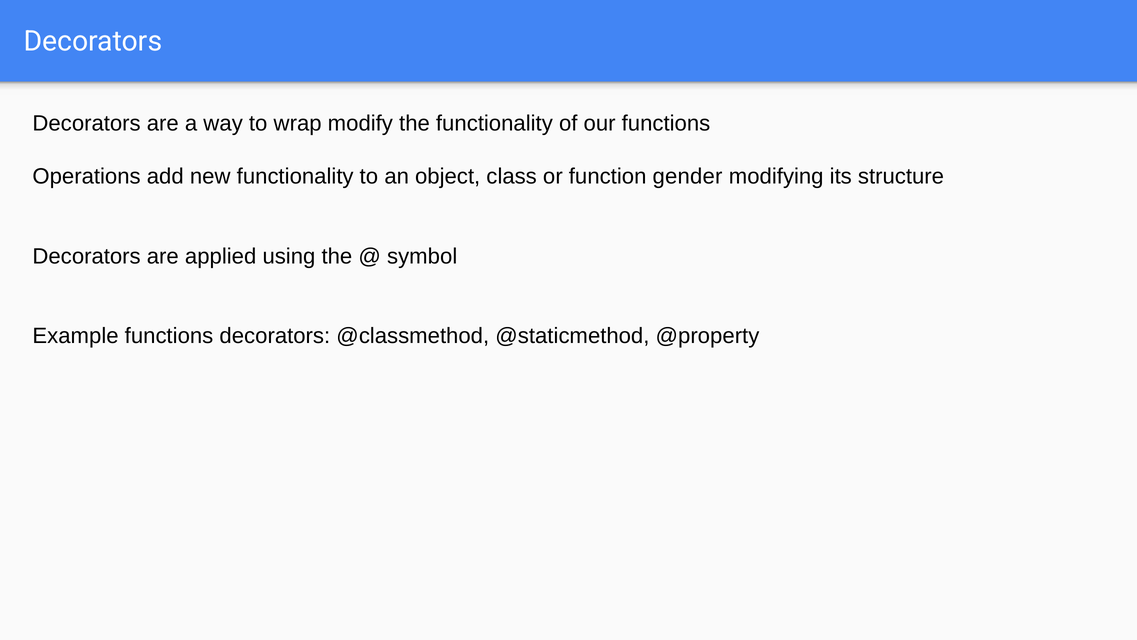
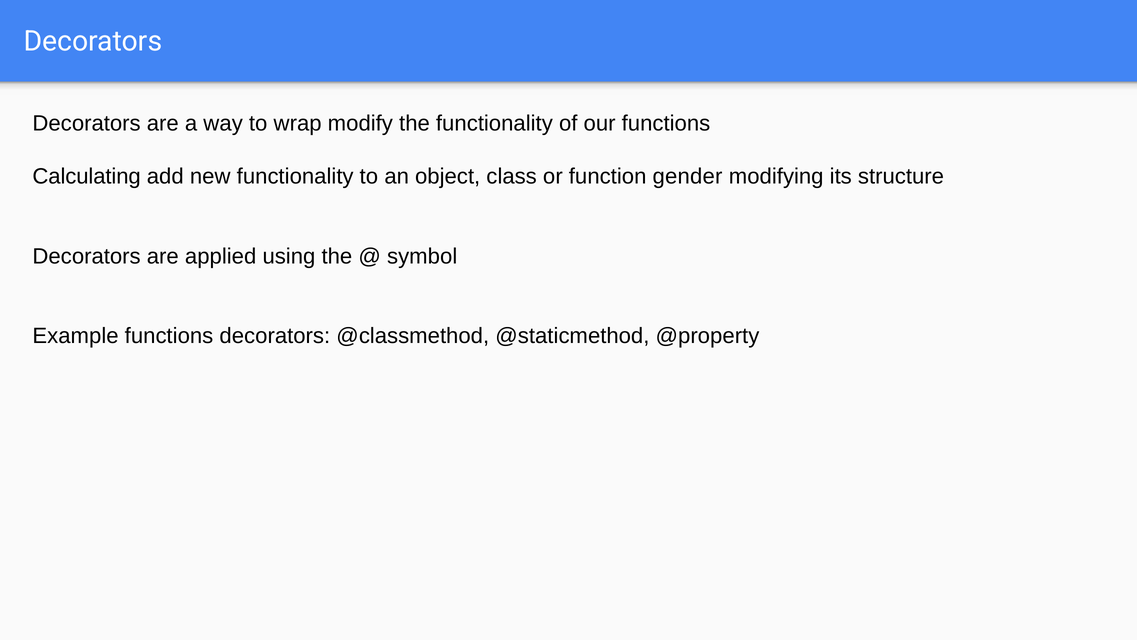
Operations: Operations -> Calculating (87, 177)
